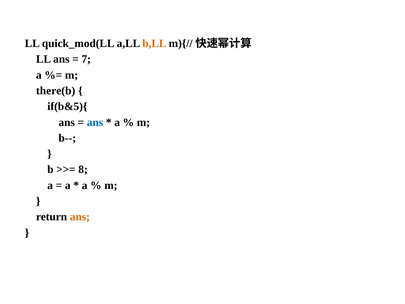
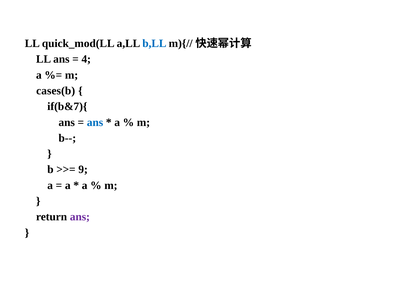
b,LL colour: orange -> blue (154, 43)
7: 7 -> 4 (86, 59)
there(b: there(b -> cases(b (56, 91)
if(b&5){: if(b&5){ -> if(b&7){ (67, 106)
8: 8 -> 9 (83, 169)
ans colour: orange -> purple (80, 217)
